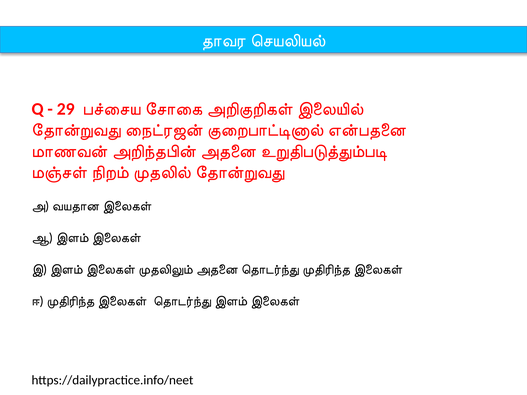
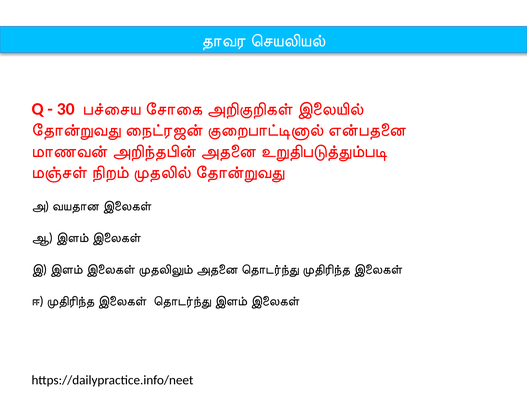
29: 29 -> 30 (66, 109)
